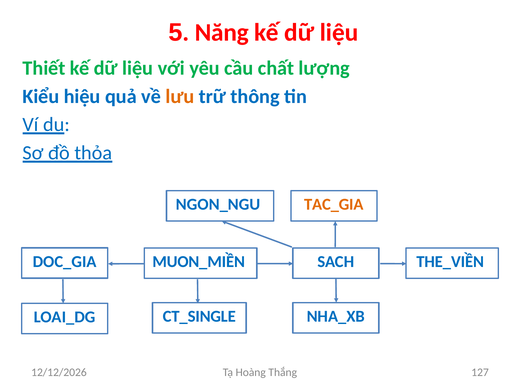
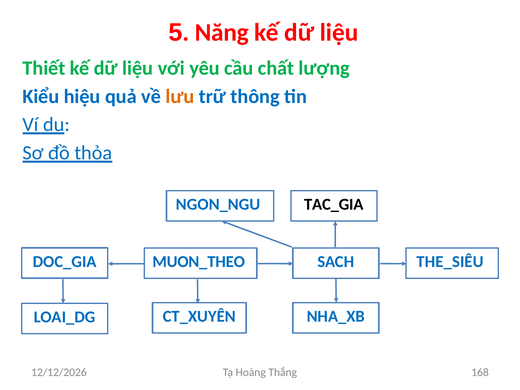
TAC_GIA colour: orange -> black (334, 204)
MUON_MIỀN: MUON_MIỀN -> MUON_THEO (199, 262)
THE_VIỀN: THE_VIỀN -> THE_SIÊU (450, 262)
CT_SINGLE: CT_SINGLE -> CT_XUYÊN (199, 316)
127: 127 -> 168 (480, 373)
